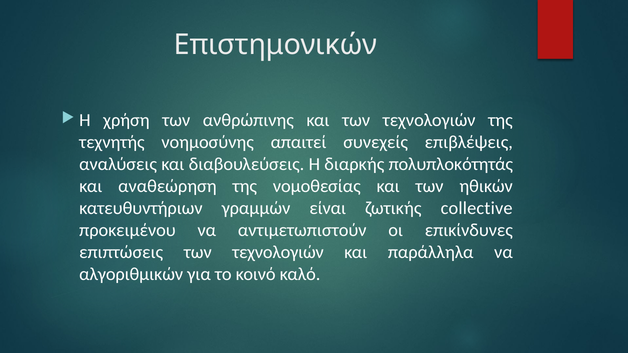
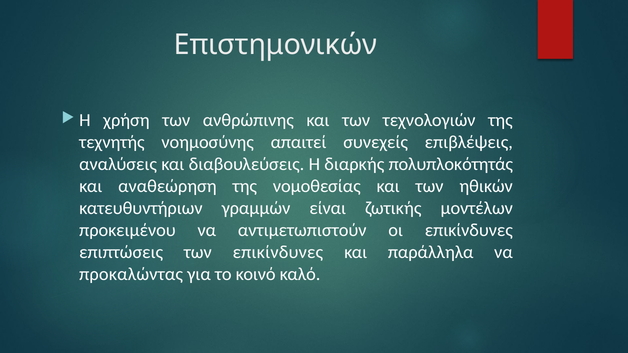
collective: collective -> μοντέλων (477, 208)
επιπτώσεις των τεχνολογιών: τεχνολογιών -> επικίνδυνες (278, 252)
αλγοριθμικών: αλγοριθμικών -> προκαλώντας (131, 274)
